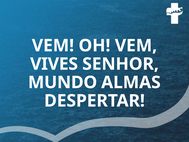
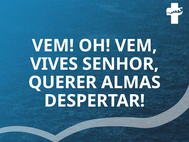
MUNDO: MUNDO -> QUERER (63, 82)
